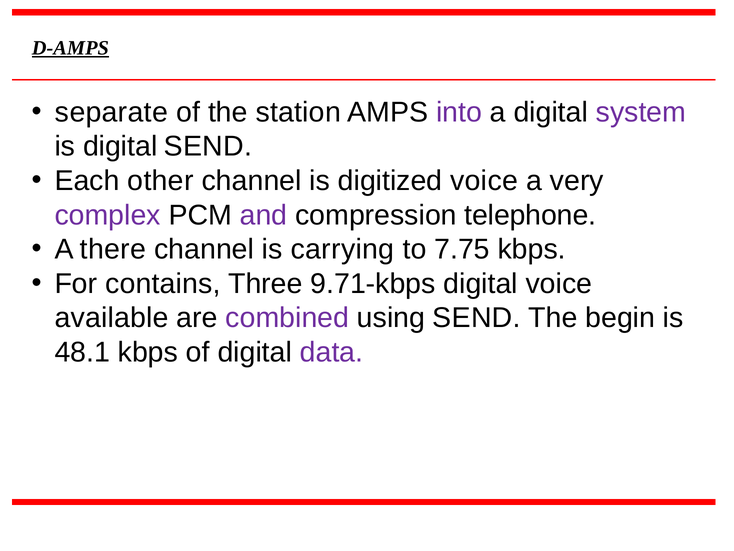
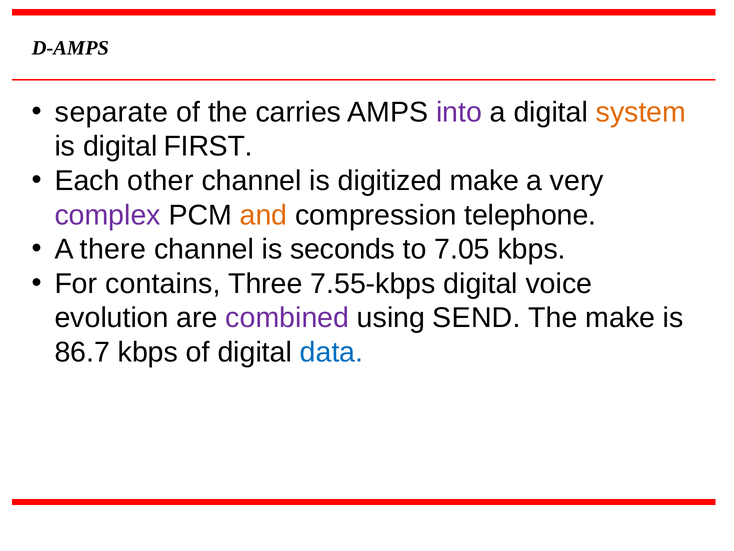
D-AMPS underline: present -> none (70, 48)
station: station -> carries (298, 112)
system colour: purple -> orange (641, 112)
digital SEND: SEND -> FIRST (208, 146)
digitized voice: voice -> make (484, 181)
and colour: purple -> orange (264, 215)
carrying: carrying -> seconds (343, 249)
7.75: 7.75 -> 7.05 (462, 249)
9.71-kbps: 9.71-kbps -> 7.55-kbps (373, 283)
available: available -> evolution (112, 318)
The begin: begin -> make (620, 318)
48.1: 48.1 -> 86.7 (82, 352)
data colour: purple -> blue (332, 352)
